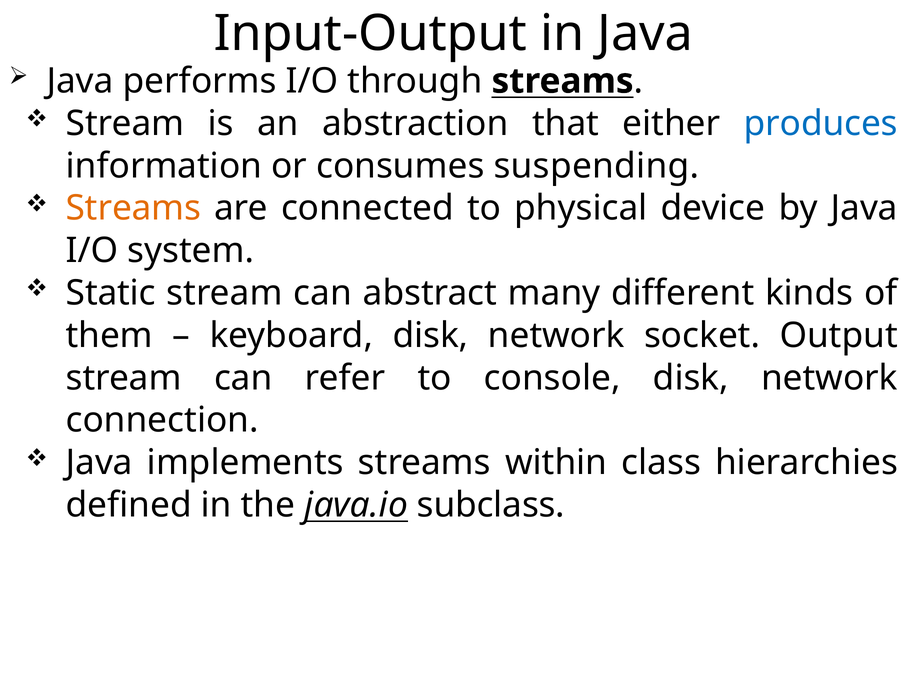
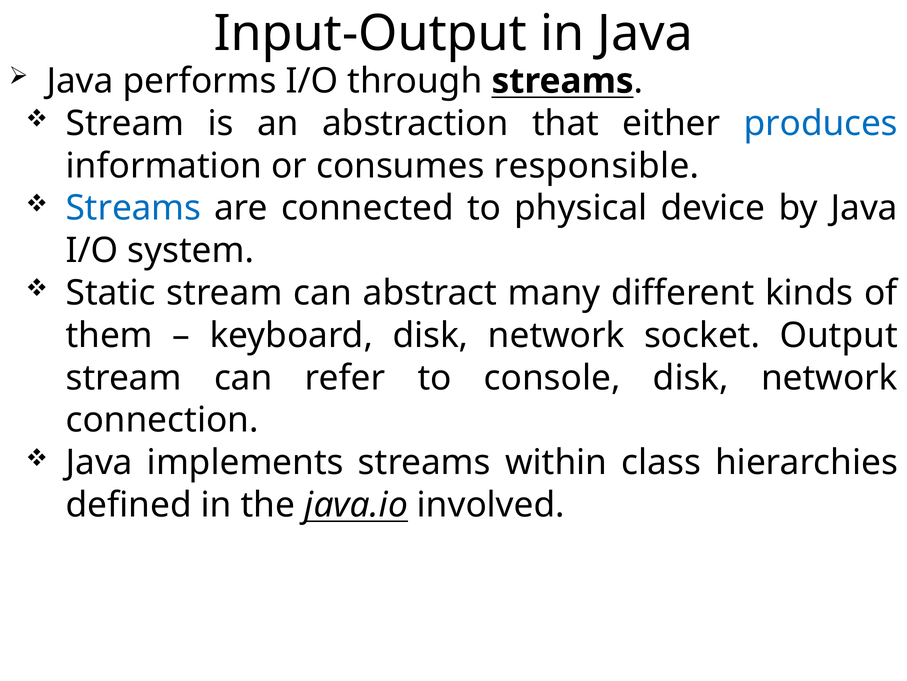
suspending: suspending -> responsible (596, 166)
Streams colour: orange -> blue (133, 208)
subclass: subclass -> involved (491, 504)
